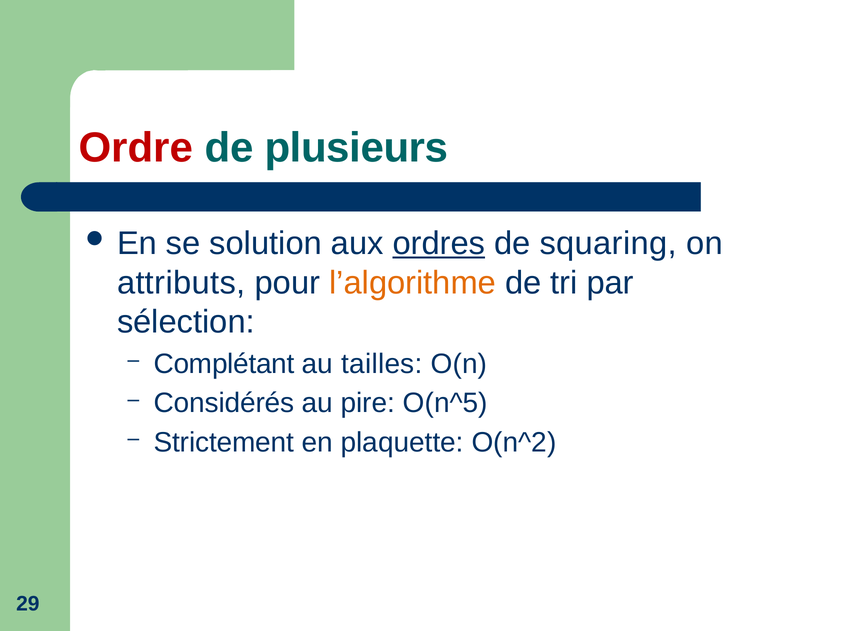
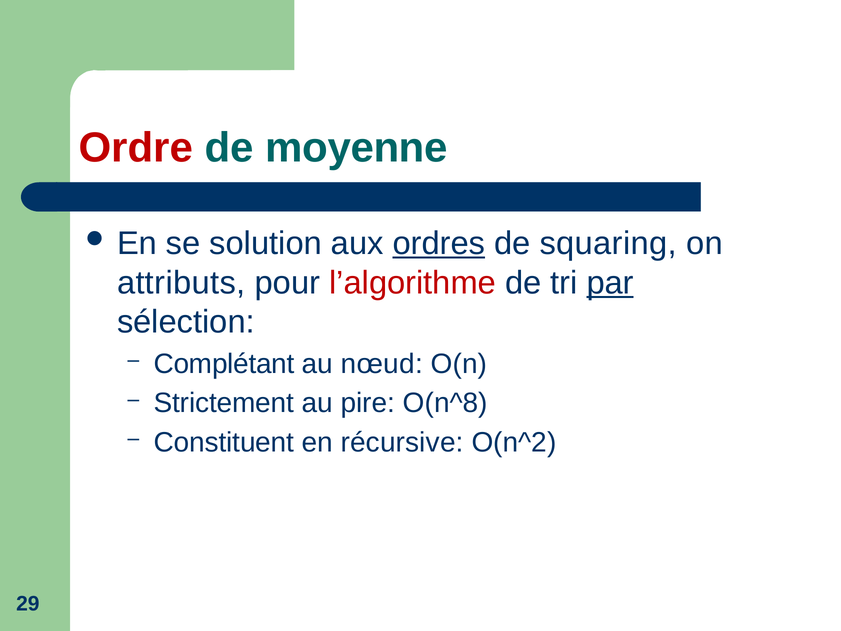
plusieurs: plusieurs -> moyenne (356, 148)
l’algorithme colour: orange -> red (413, 283)
par underline: none -> present (610, 283)
tailles: tailles -> nœud (382, 364)
Considérés: Considérés -> Strictement (224, 403)
O(n^5: O(n^5 -> O(n^8 (445, 403)
Strictement: Strictement -> Constituent (224, 442)
plaquette: plaquette -> récursive (402, 442)
